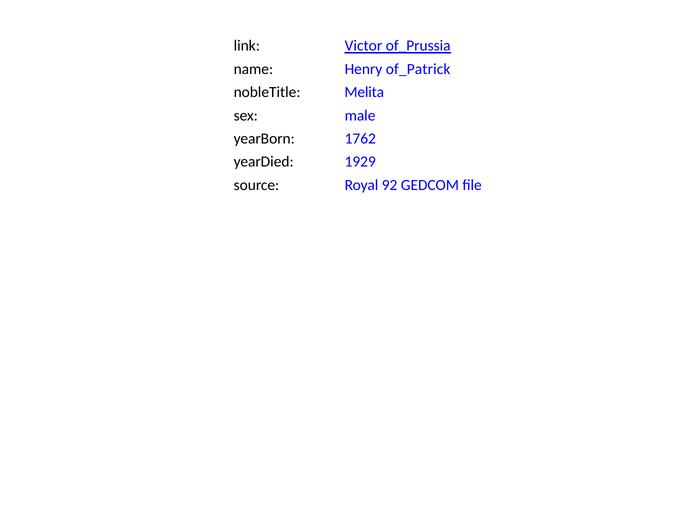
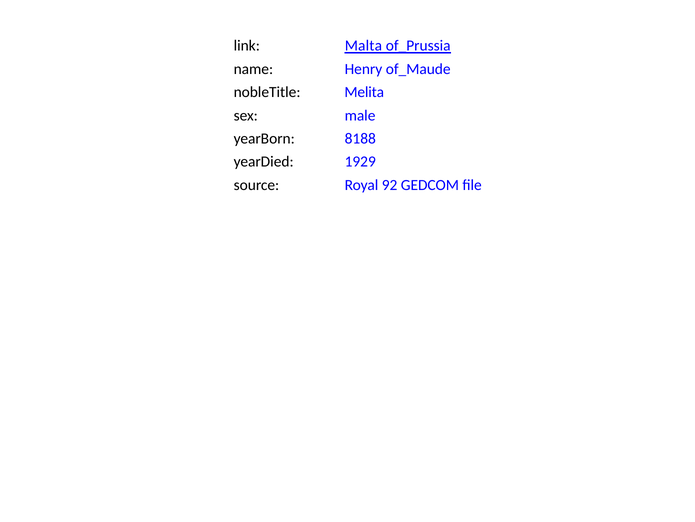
Victor: Victor -> Malta (363, 46)
of_Patrick: of_Patrick -> of_Maude (418, 69)
1762: 1762 -> 8188 (360, 138)
